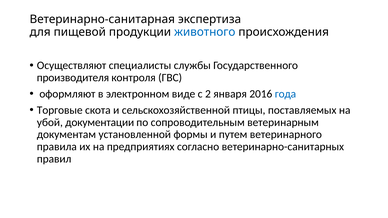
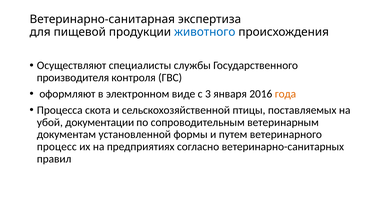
2: 2 -> 3 (208, 94)
года colour: blue -> orange (285, 94)
Торговые: Торговые -> Процесса (60, 110)
правила: правила -> процесс (57, 147)
